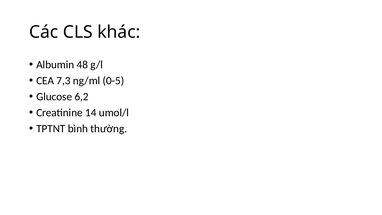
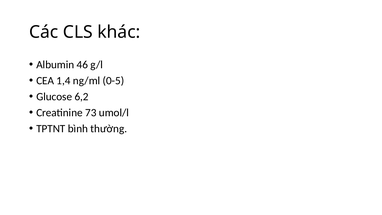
48: 48 -> 46 (82, 65)
7,3: 7,3 -> 1,4 (63, 81)
14: 14 -> 73 (91, 113)
